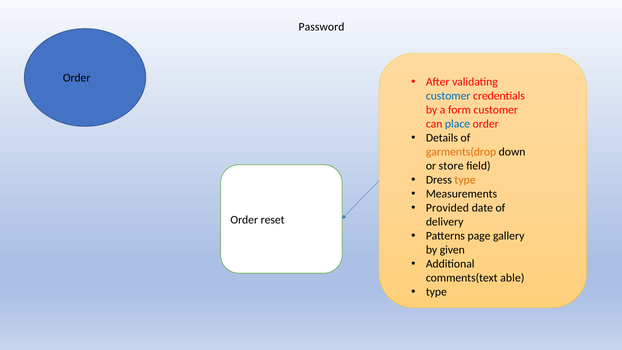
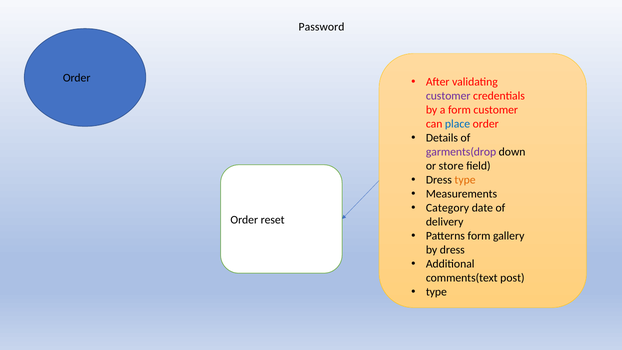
customer colour: blue -> purple (448, 96)
garments(drop colour: orange -> purple (461, 152)
Provided: Provided -> Category (447, 208)
Patterns page: page -> form (479, 236)
by given: given -> dress (452, 250)
able: able -> post (512, 278)
